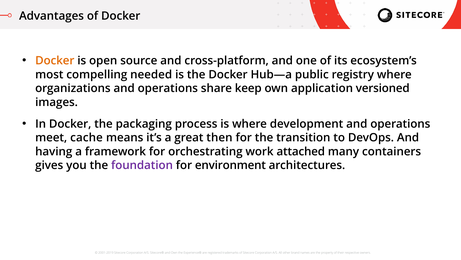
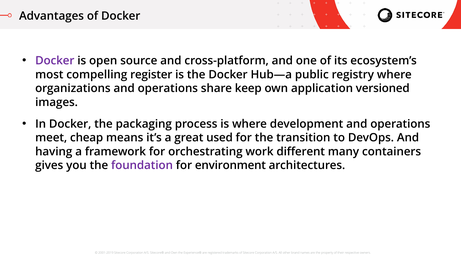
Docker colour: orange -> purple (55, 61)
needed: needed -> register (151, 74)
cache: cache -> cheap (87, 137)
then: then -> used (220, 137)
attached: attached -> different (301, 151)
